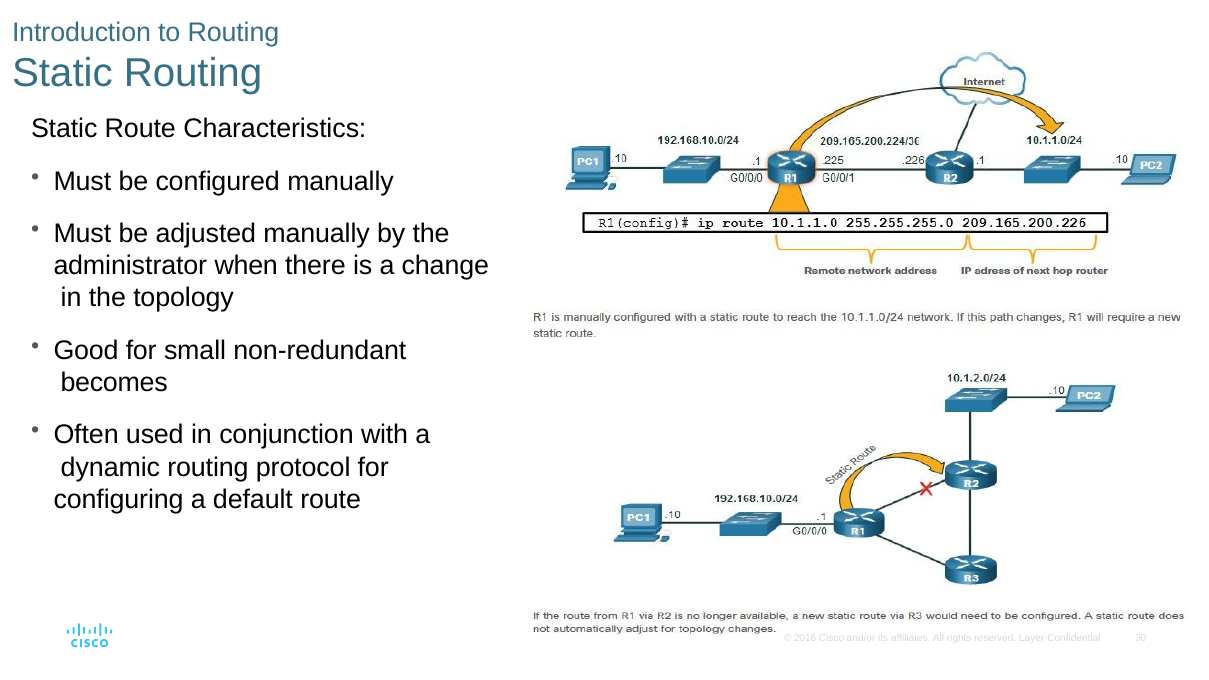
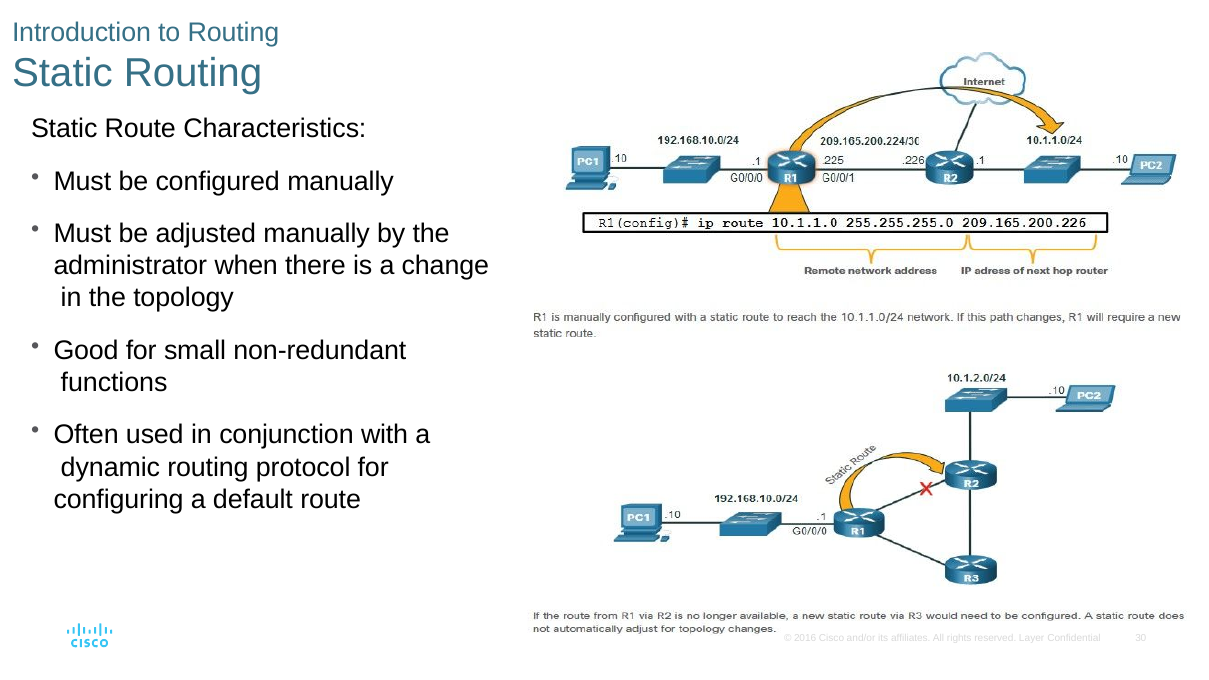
becomes: becomes -> functions (114, 383)
